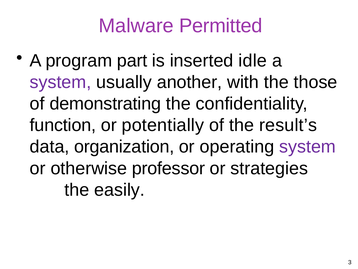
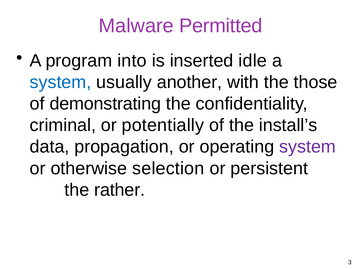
part: part -> into (132, 61)
system colour: purple -> blue (60, 82)
function: function -> criminal (63, 125)
result’s: result’s -> install’s (288, 125)
organization: organization -> propagation (124, 147)
professor: professor -> selection (168, 168)
strategies: strategies -> persistent (269, 168)
easily: easily -> rather (120, 190)
